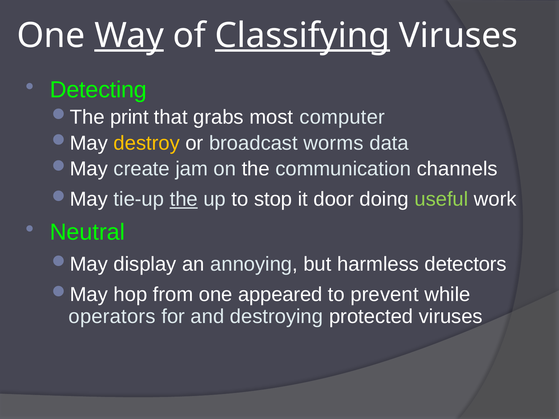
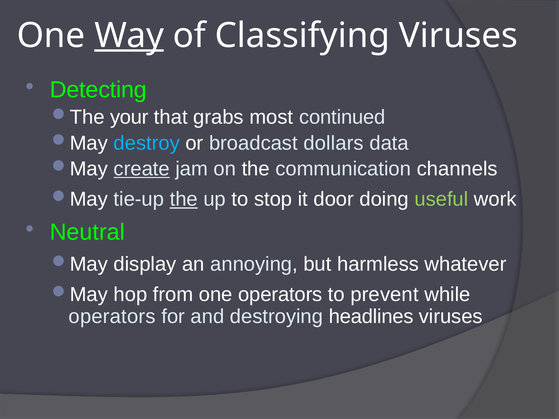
Classifying underline: present -> none (302, 35)
print: print -> your (129, 117)
computer: computer -> continued (342, 117)
destroy colour: yellow -> light blue (147, 143)
worms: worms -> dollars (334, 143)
create underline: none -> present (142, 169)
detectors: detectors -> whatever (466, 264)
one appeared: appeared -> operators (280, 295)
protected: protected -> headlines (371, 317)
